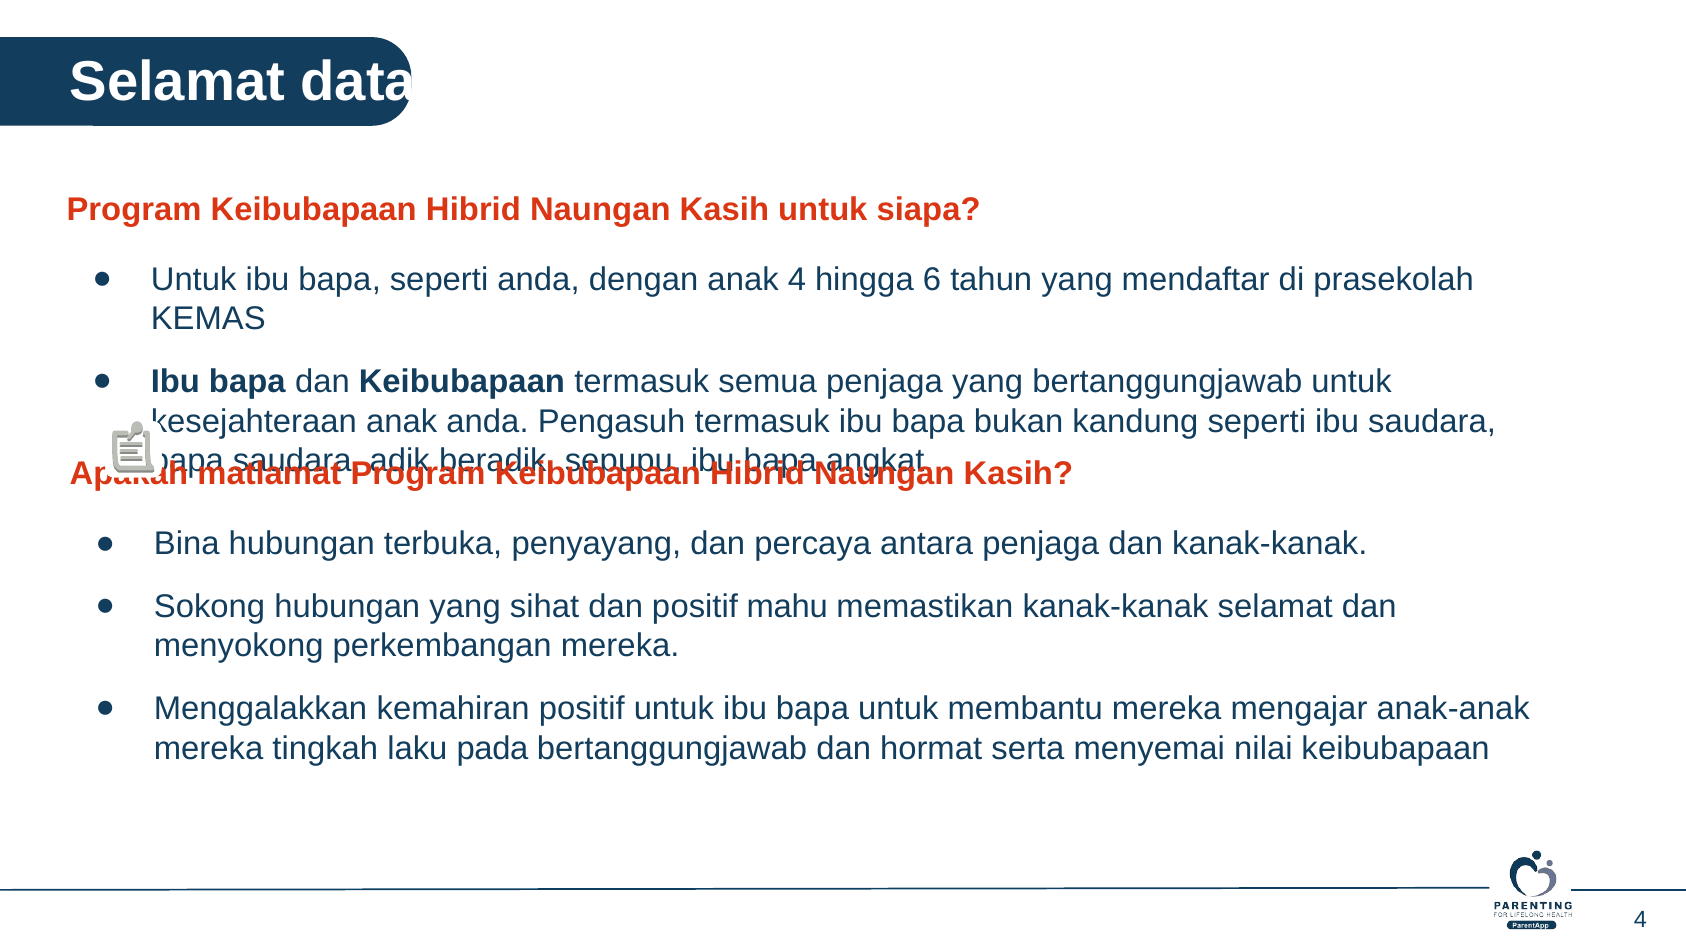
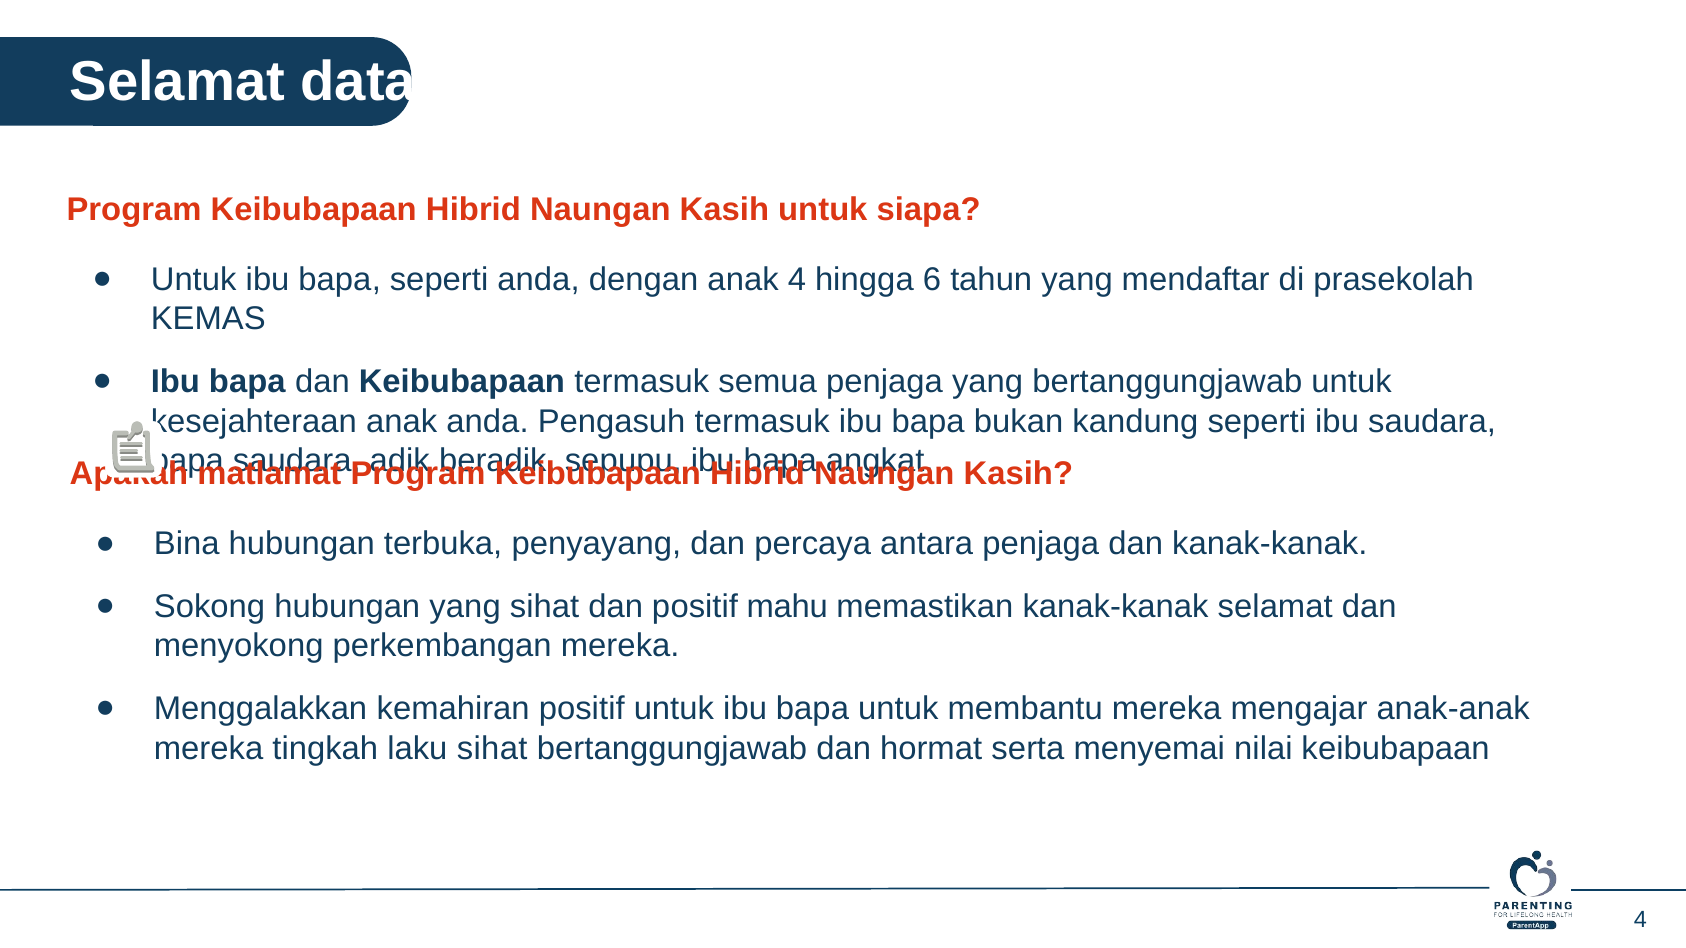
laku pada: pada -> sihat (492, 749)
